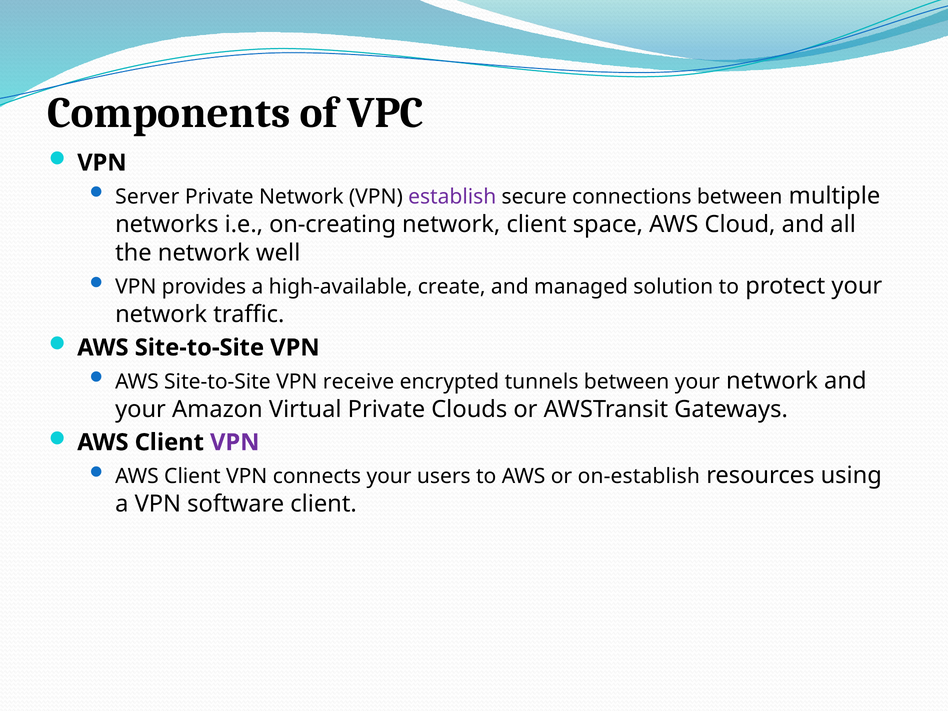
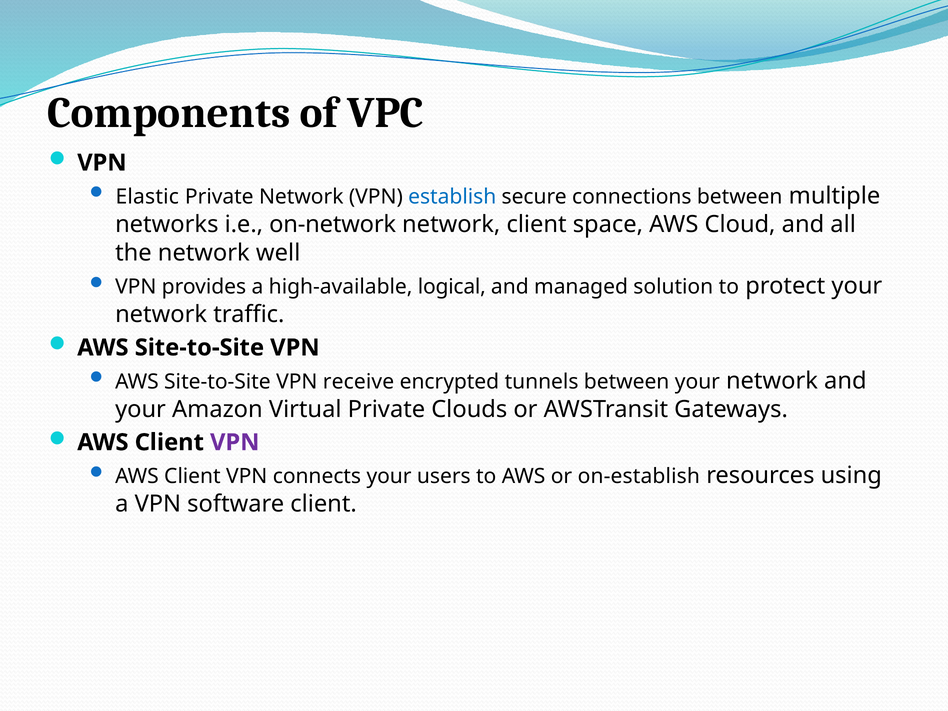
Server: Server -> Elastic (147, 197)
establish colour: purple -> blue (452, 197)
on-creating: on-creating -> on-network (333, 224)
create: create -> logical (452, 287)
